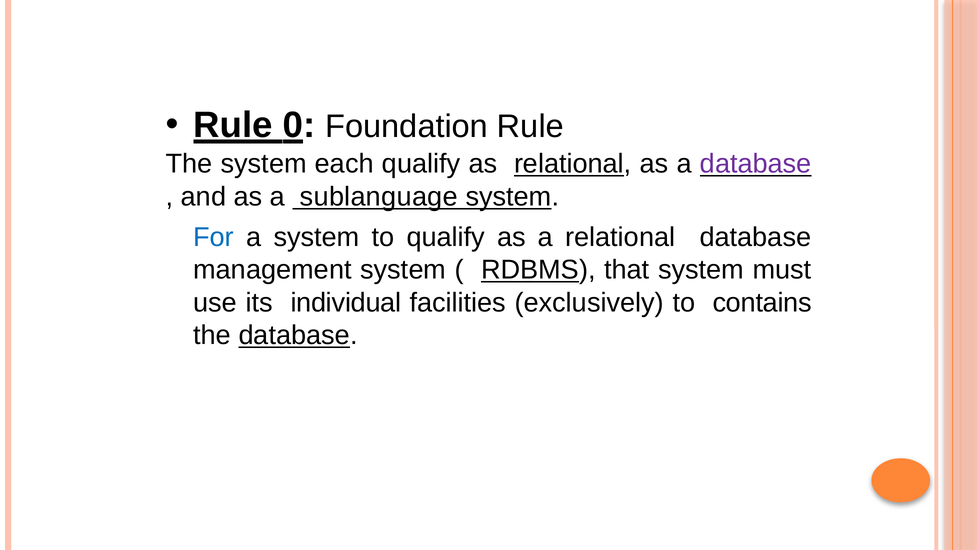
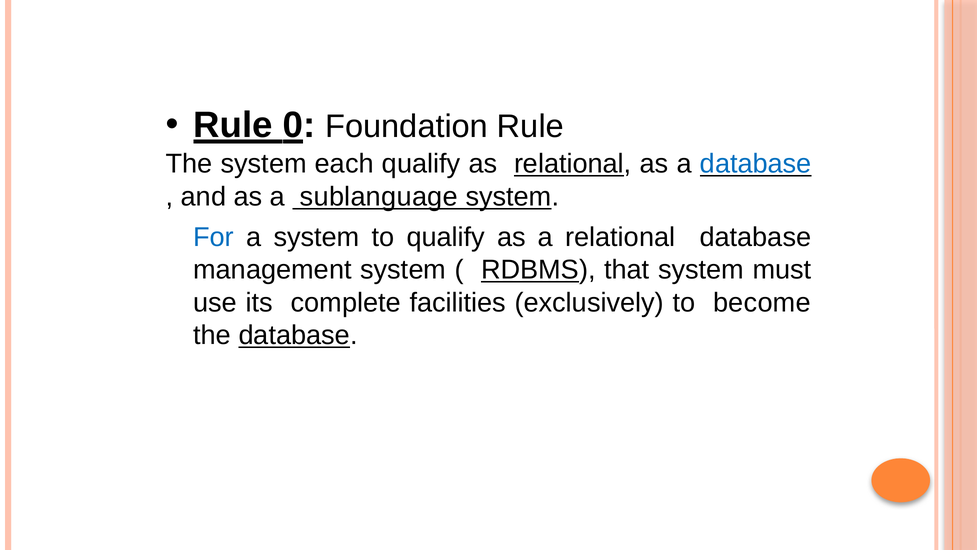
database colour: purple -> blue (756, 164)
individual: individual -> complete (346, 302)
contains: contains -> become (762, 302)
